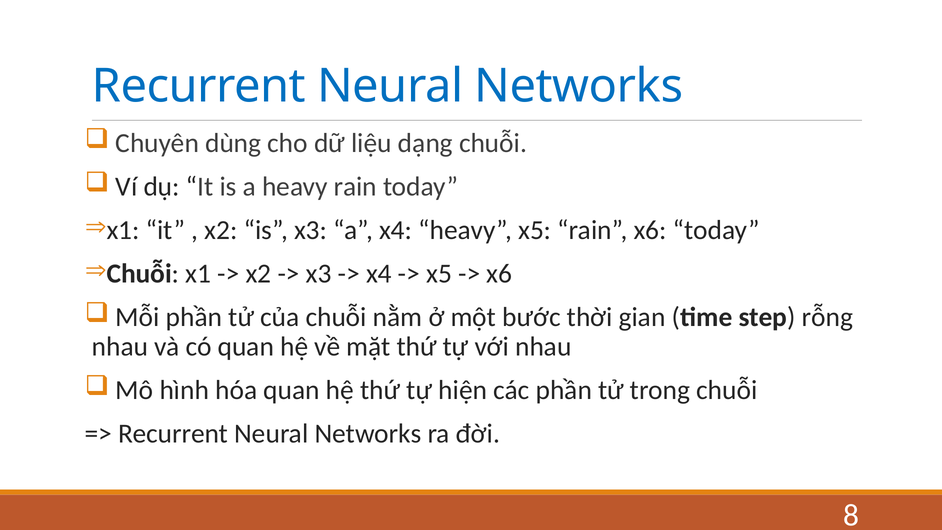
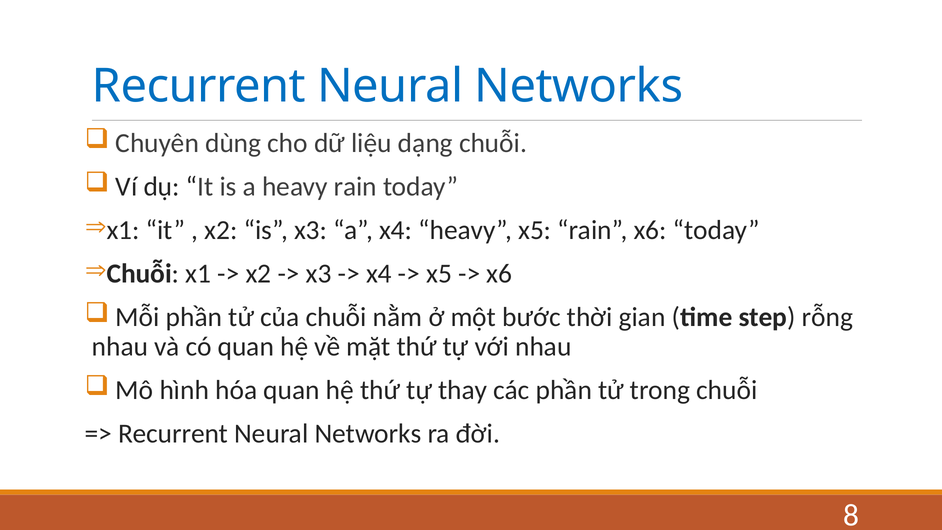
hiện: hiện -> thay (463, 390)
